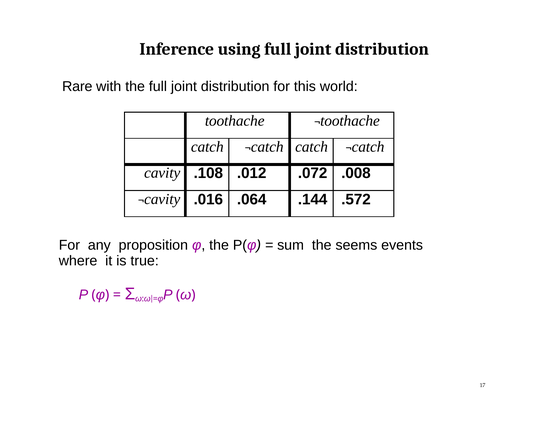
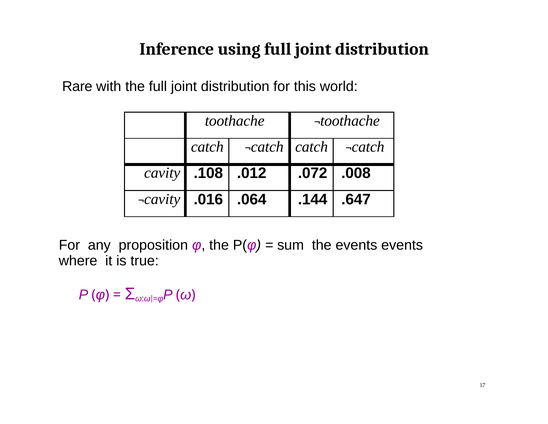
.572: .572 -> .647 (356, 199)
the seems: seems -> events (356, 245)
